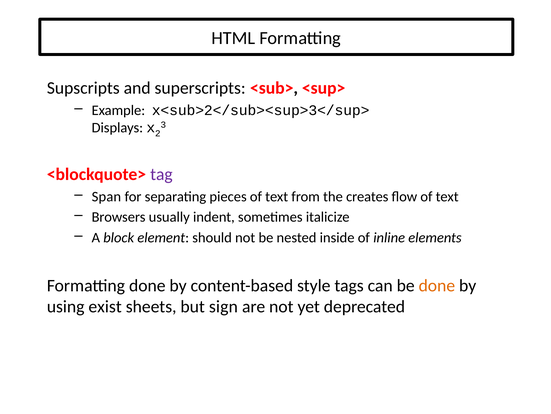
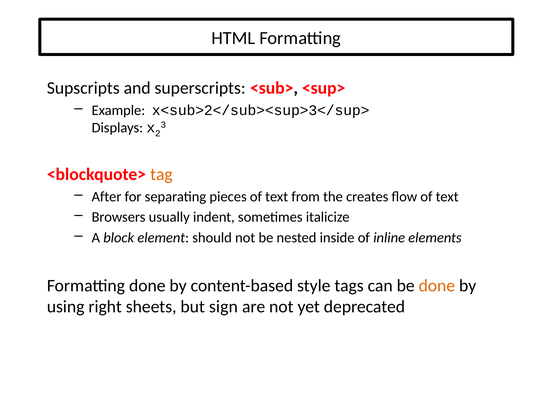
tag colour: purple -> orange (161, 174)
Span: Span -> After (107, 196)
exist: exist -> right (105, 306)
